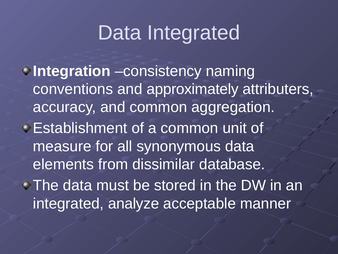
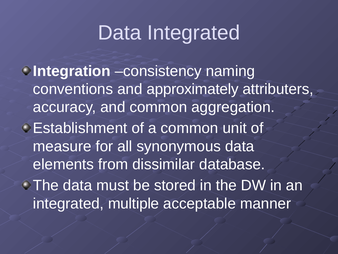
analyze: analyze -> multiple (134, 203)
